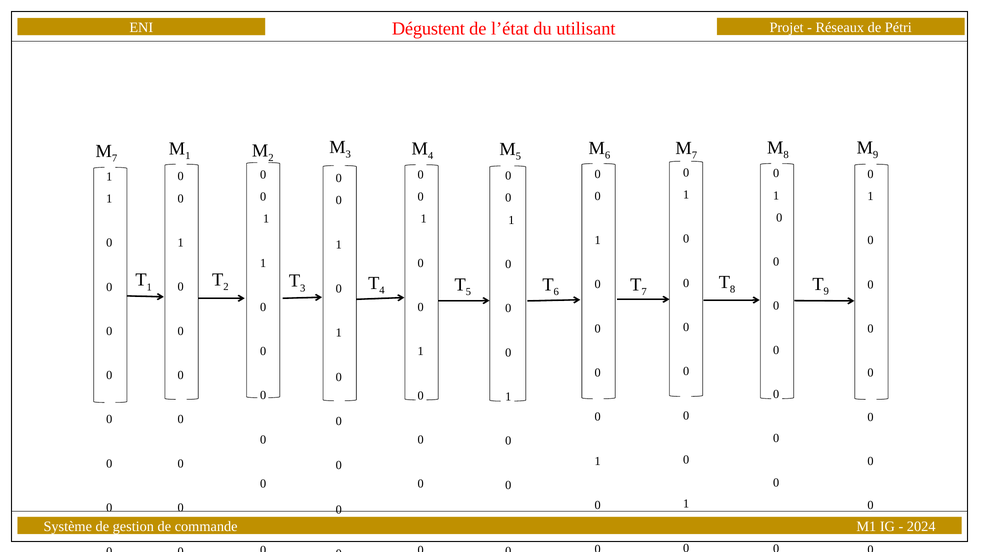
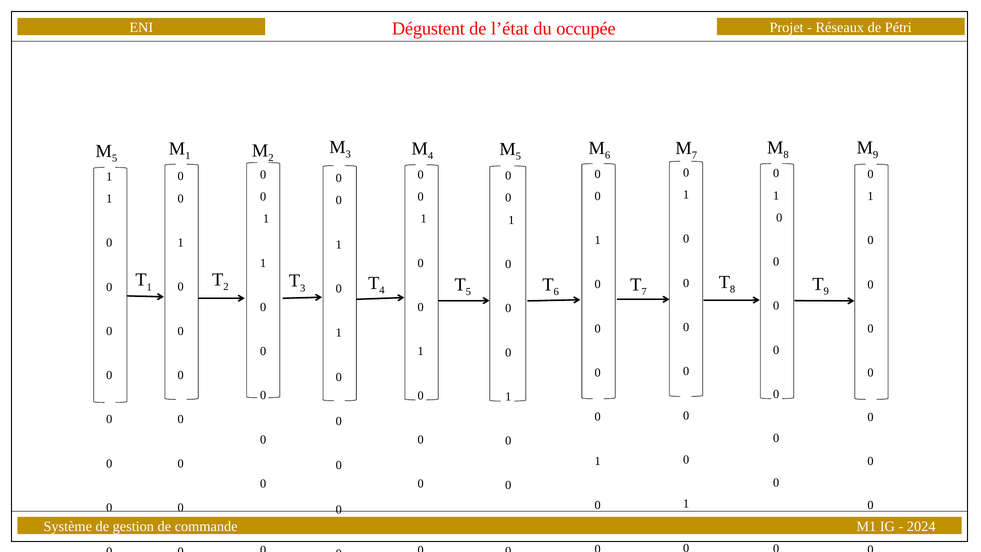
utilisant: utilisant -> occupée (586, 29)
7: 7 -> 5 (115, 158)
